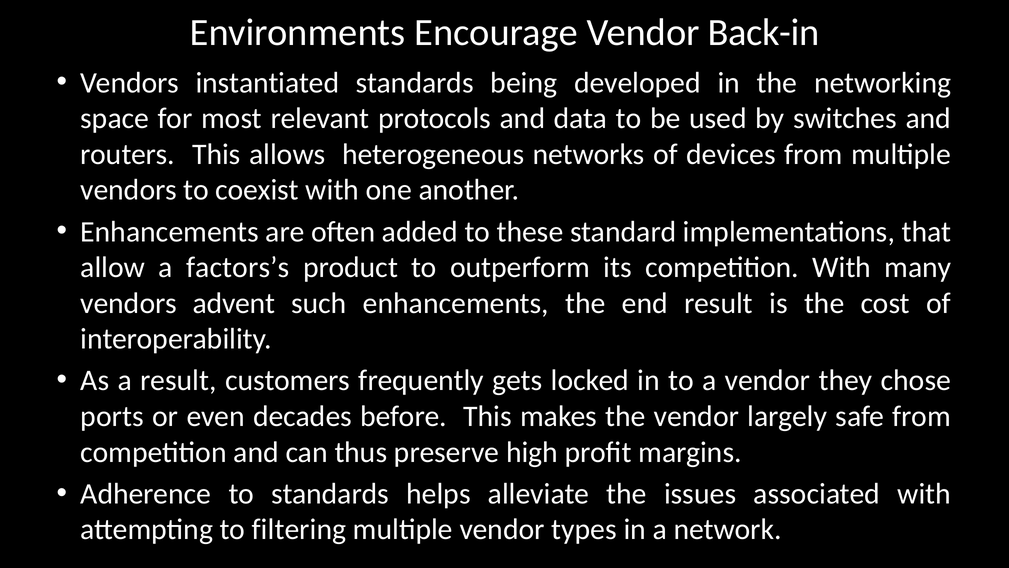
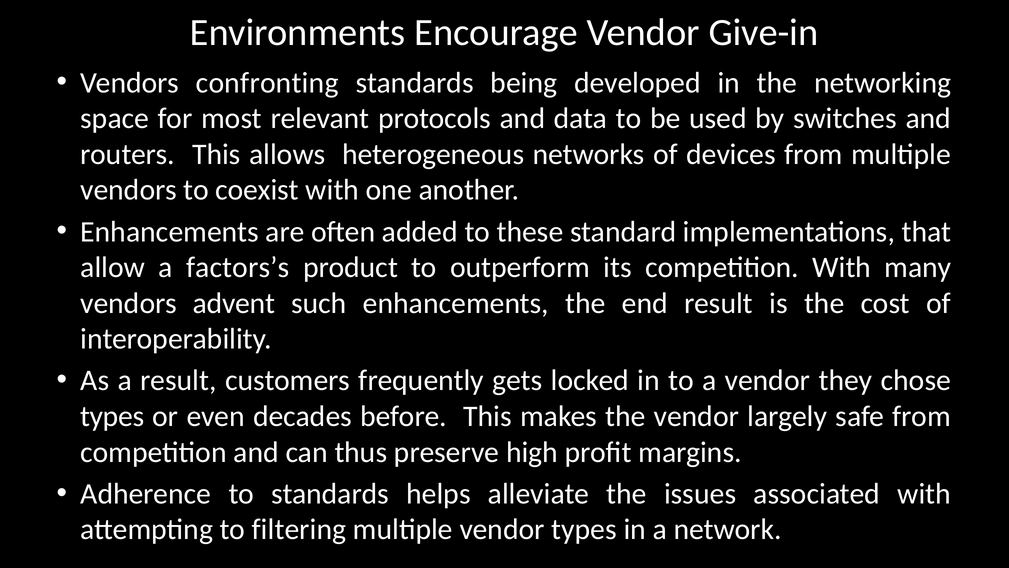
Back-in: Back-in -> Give-in (764, 32)
instantiated: instantiated -> confronting (267, 83)
ports: ports -> types (112, 416)
